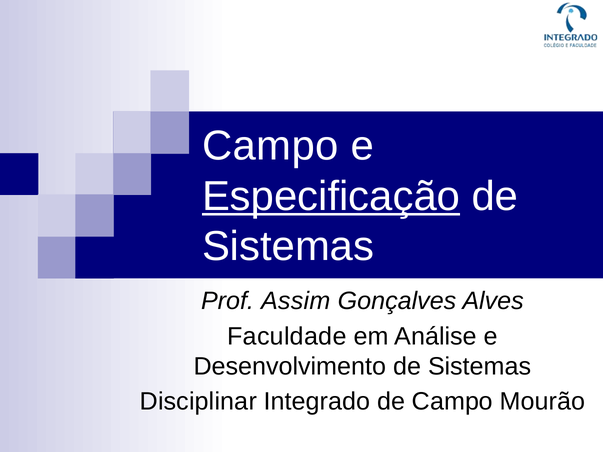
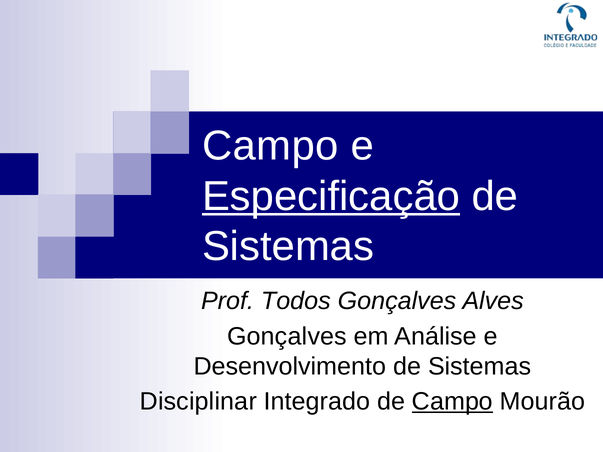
Assim: Assim -> Todos (296, 301)
Faculdade: Faculdade -> Gonçalves (287, 336)
Campo underline: none -> present (452, 402)
